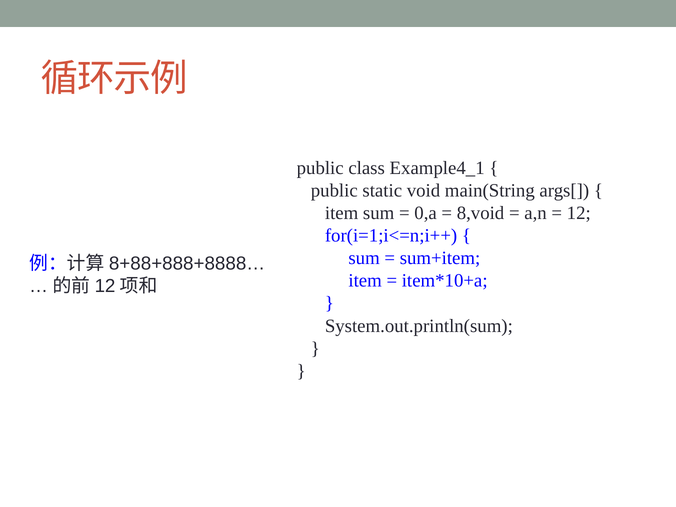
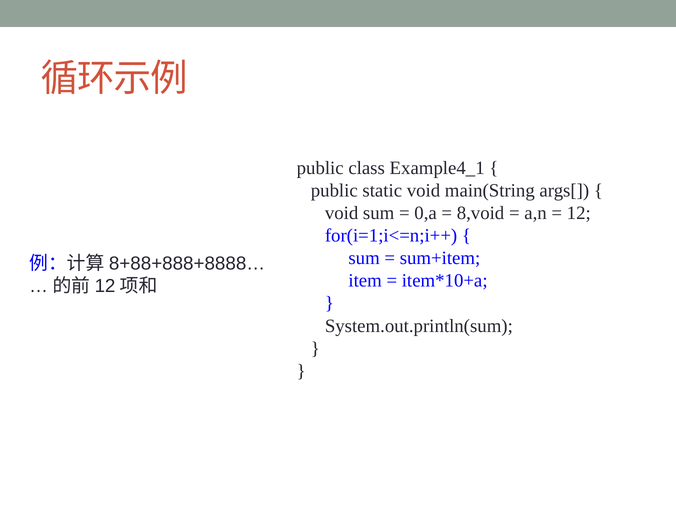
item: item -> void (342, 213)
